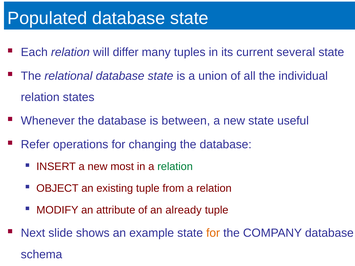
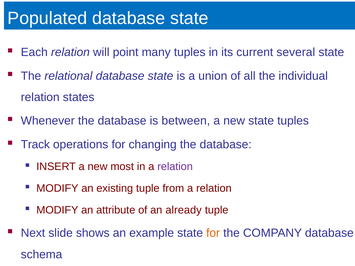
differ: differ -> point (126, 52)
state useful: useful -> tuples (293, 121)
Refer: Refer -> Track (35, 145)
relation colour: green -> purple (175, 167)
OBJECT: OBJECT -> MODIFY (57, 188)
